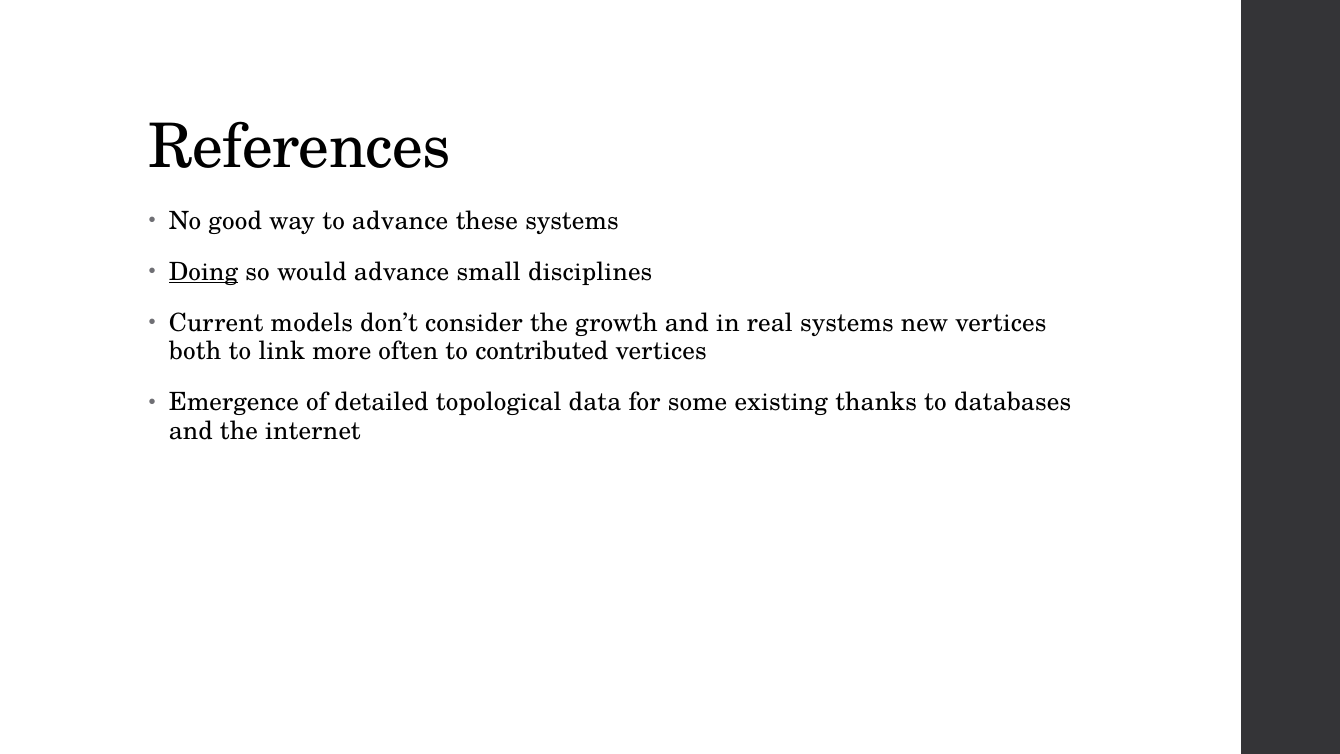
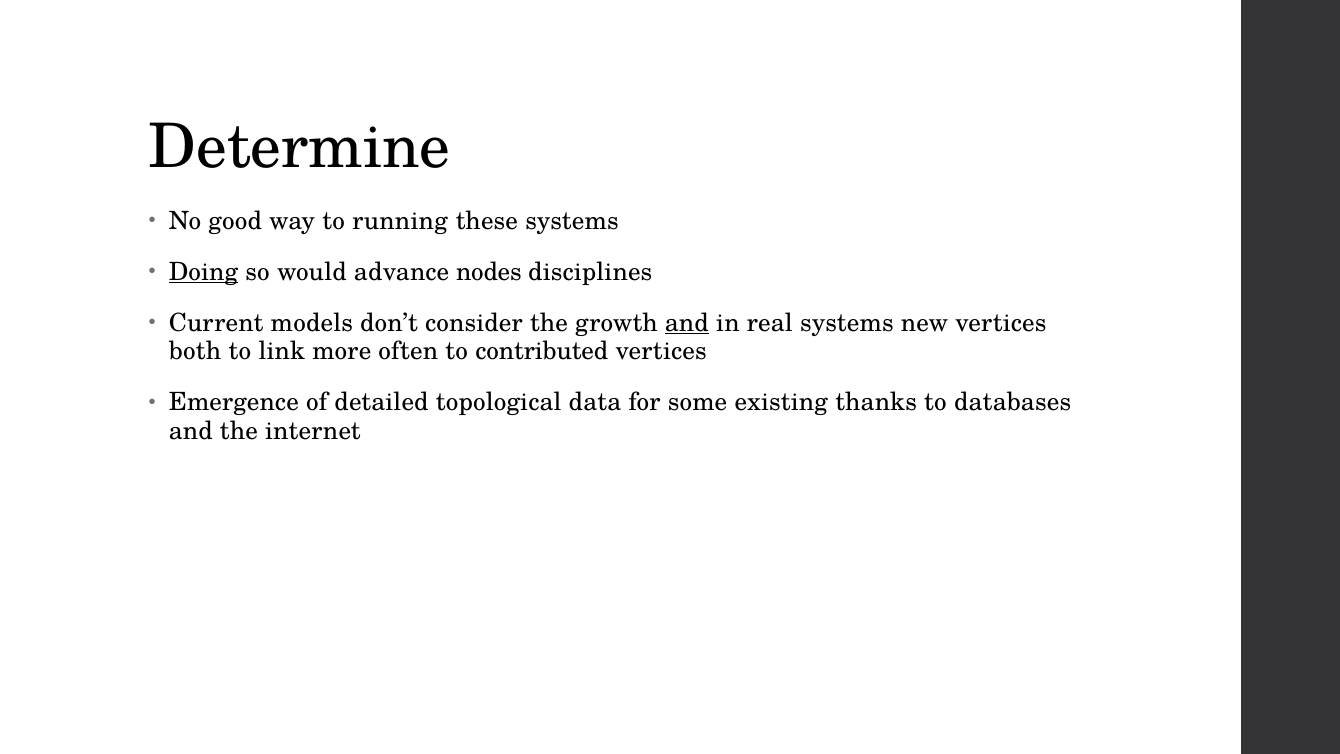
References: References -> Determine (300, 147)
to advance: advance -> running (400, 221)
small: small -> nodes (489, 272)
and underline: none -> present (687, 323)
